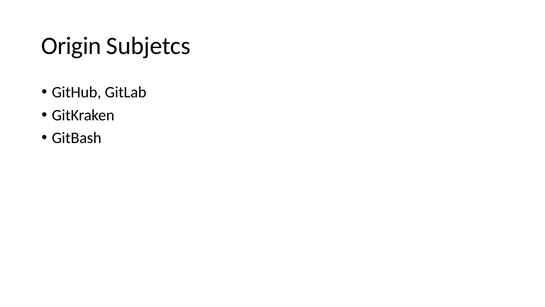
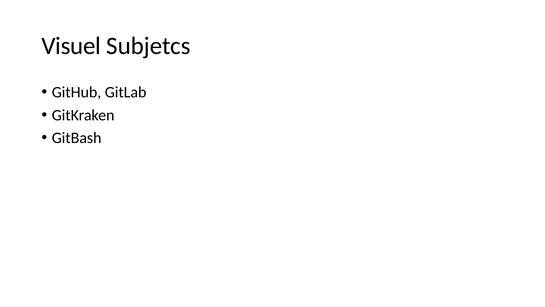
Origin: Origin -> Visuel (71, 46)
